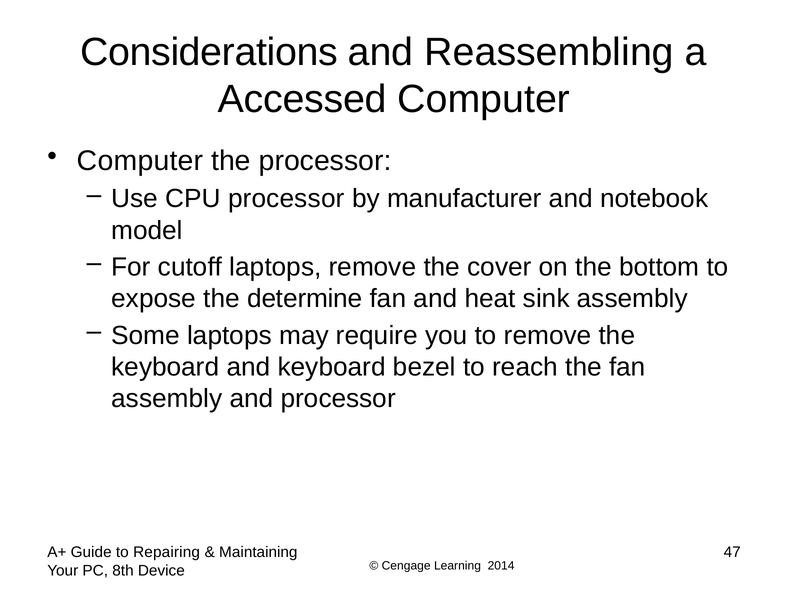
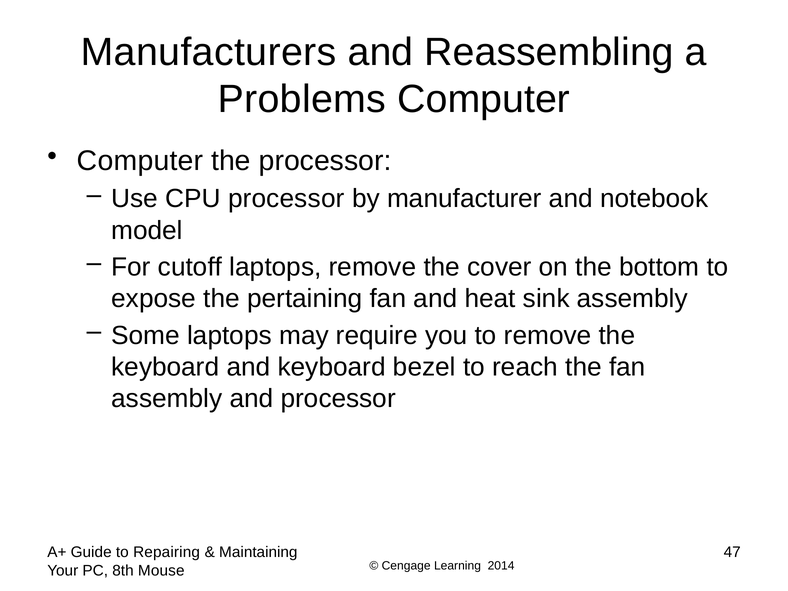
Considerations: Considerations -> Manufacturers (209, 52)
Accessed: Accessed -> Problems (302, 99)
determine: determine -> pertaining (305, 299)
Device: Device -> Mouse (161, 571)
